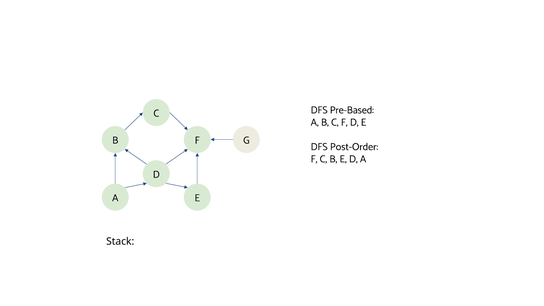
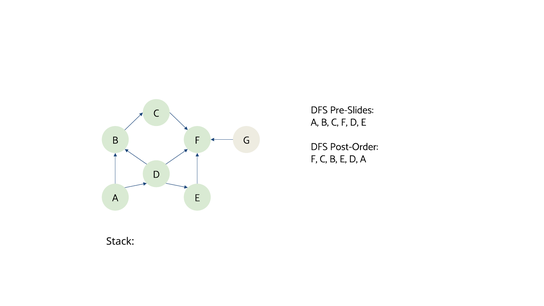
Pre-Based: Pre-Based -> Pre-Slides (352, 110)
